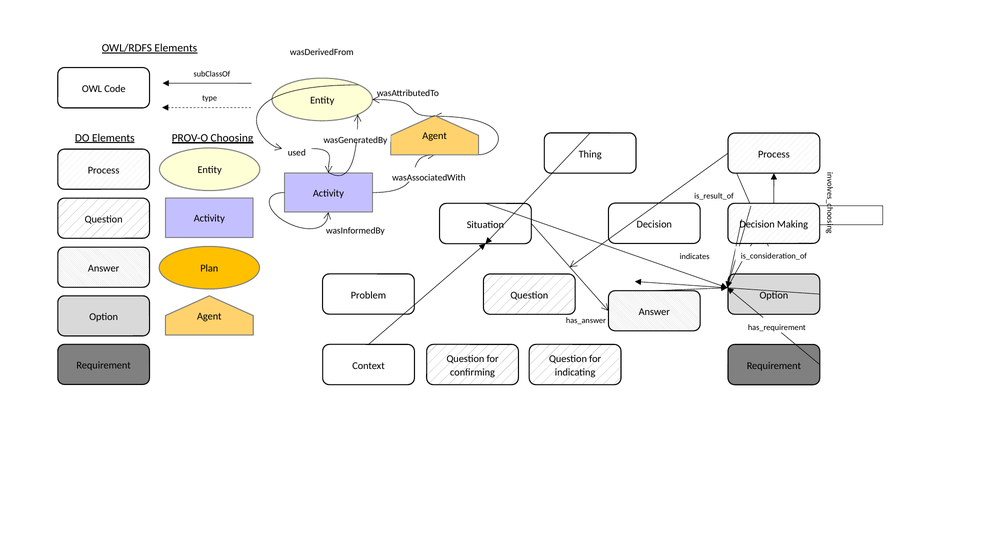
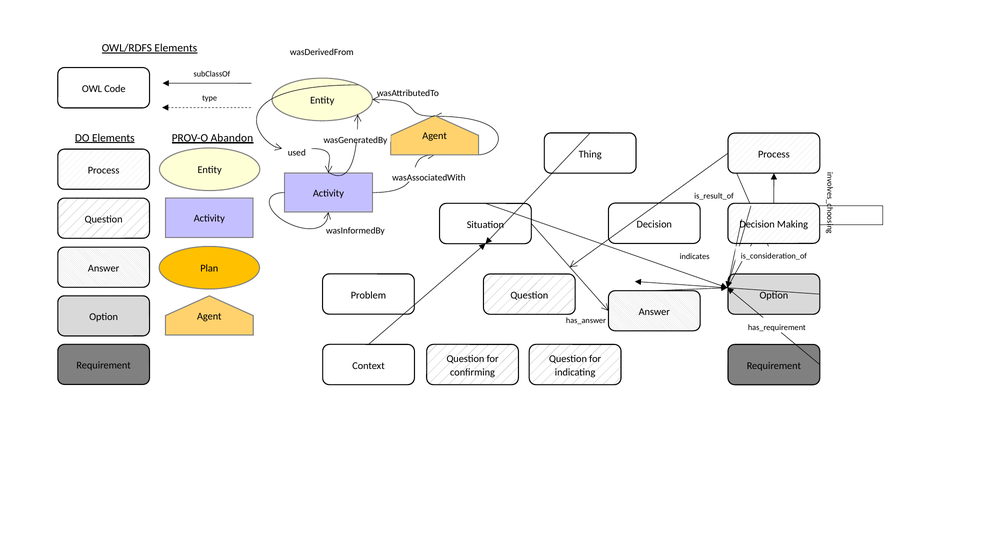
Choosing: Choosing -> Abandon (232, 138)
